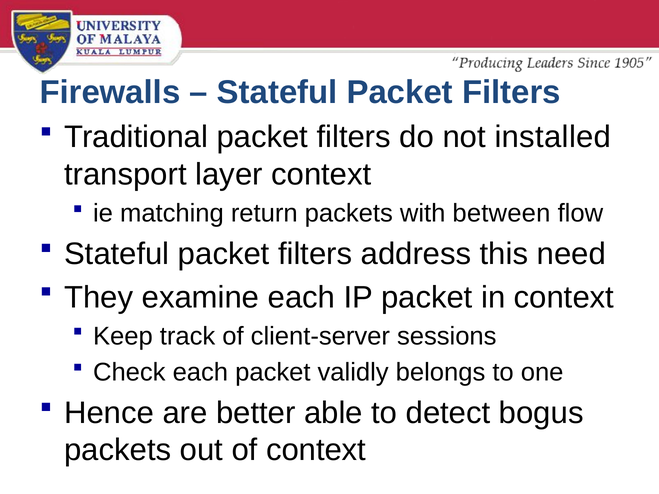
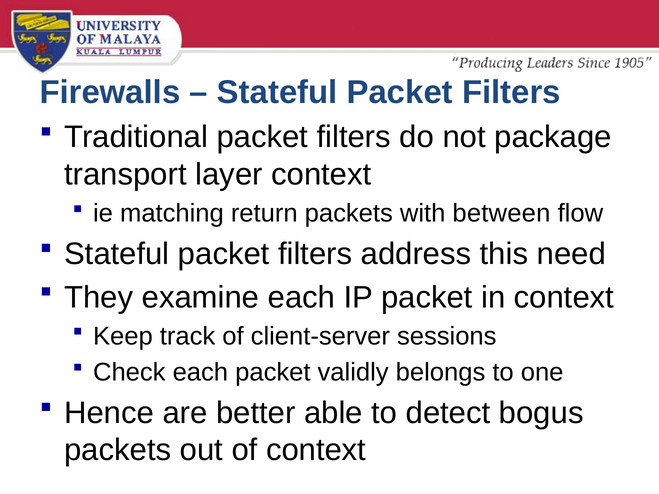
installed: installed -> package (553, 137)
